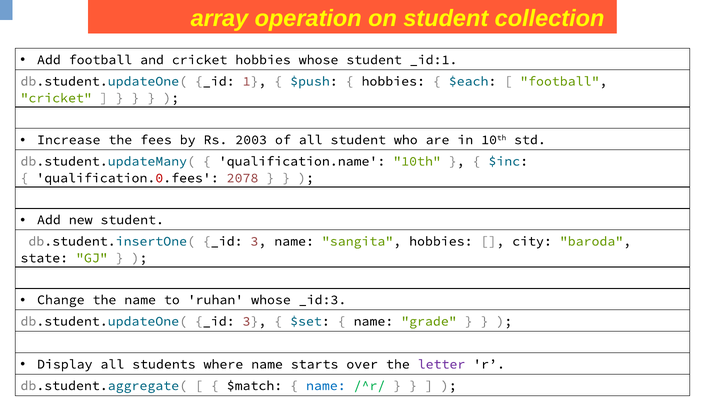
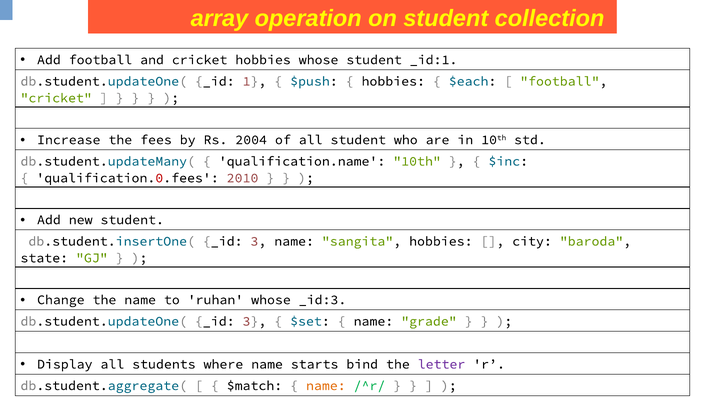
2003: 2003 -> 2004 (251, 140)
2078: 2078 -> 2010 (243, 178)
over: over -> bind (362, 364)
name colour: blue -> orange (326, 385)
